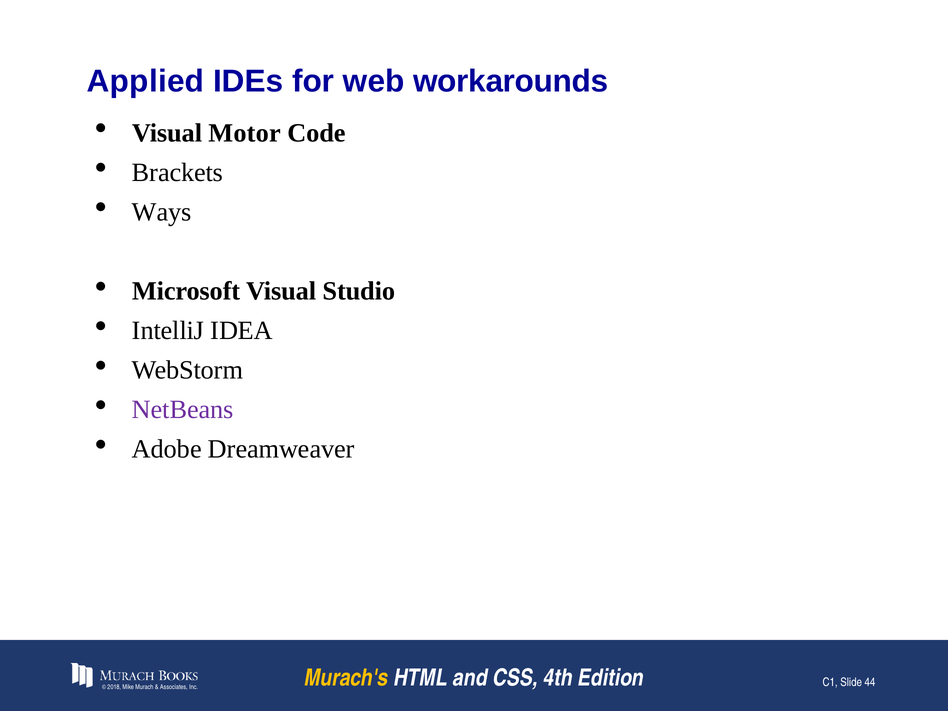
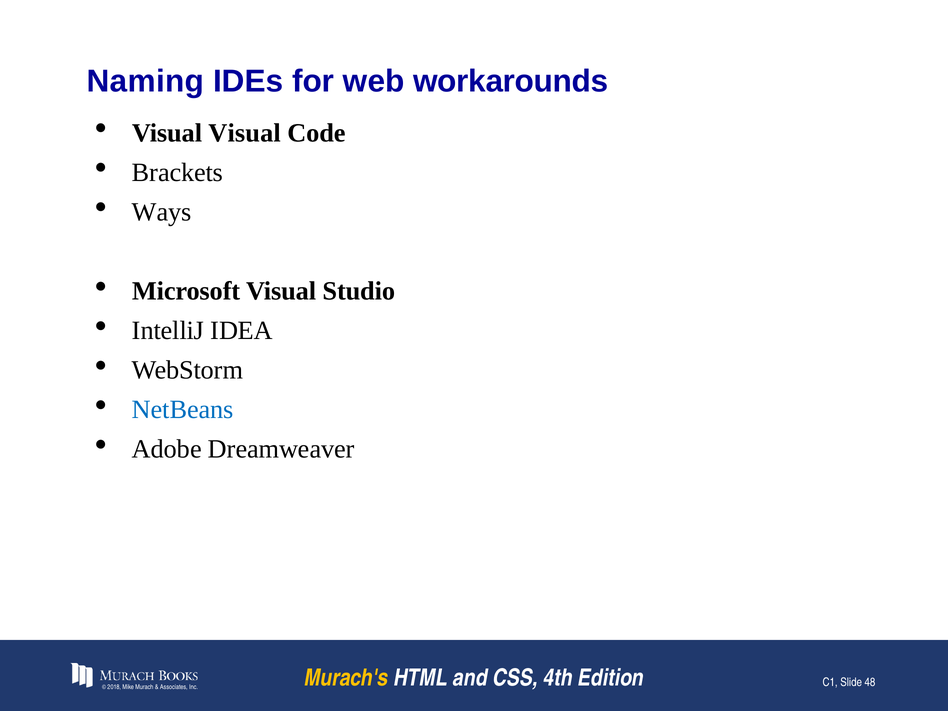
Applied: Applied -> Naming (145, 81)
Visual Motor: Motor -> Visual (245, 133)
NetBeans colour: purple -> blue (183, 410)
44: 44 -> 48 (870, 682)
